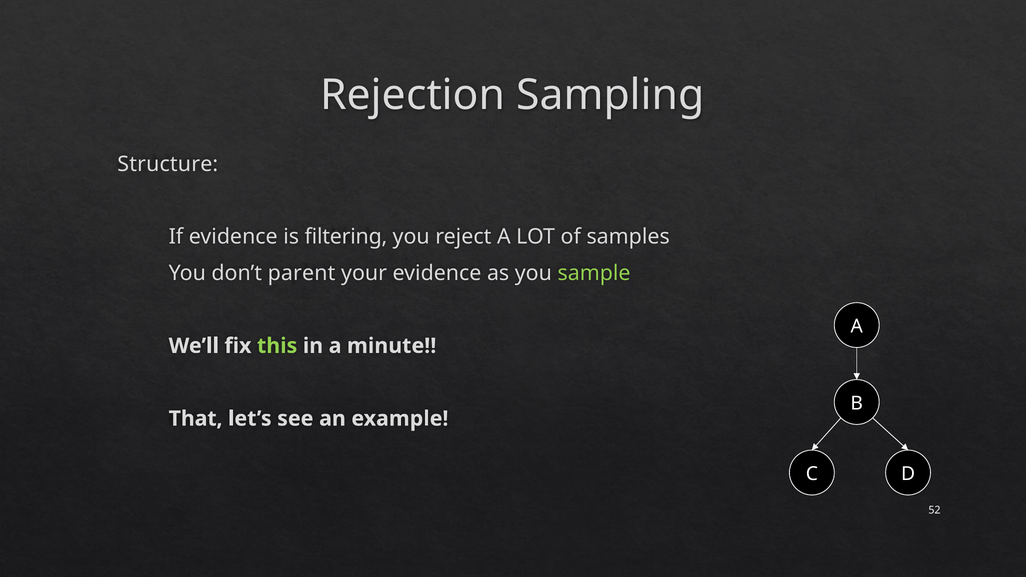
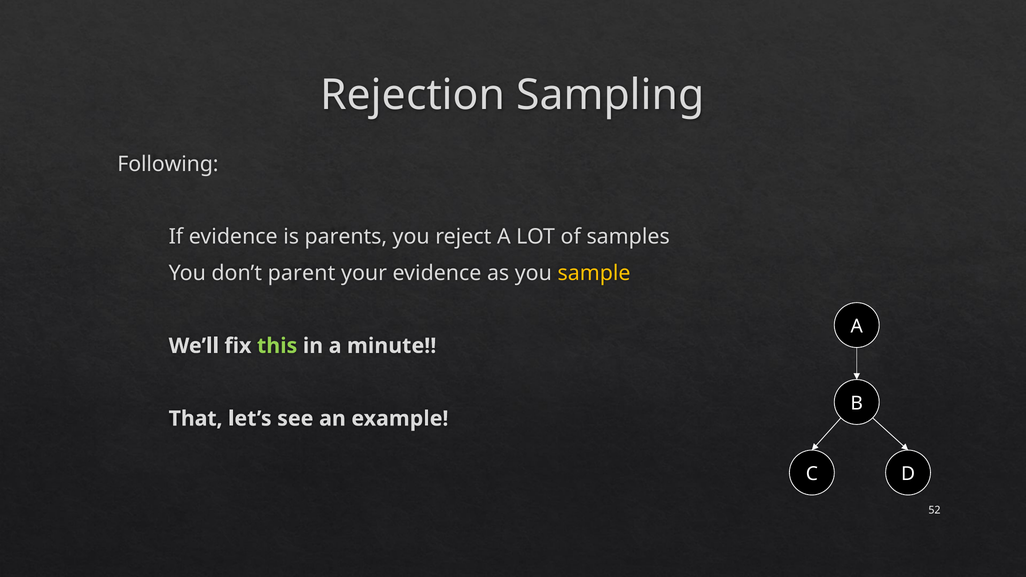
Structure: Structure -> Following (168, 164)
filtering: filtering -> parents (346, 237)
sample colour: light green -> yellow (594, 273)
